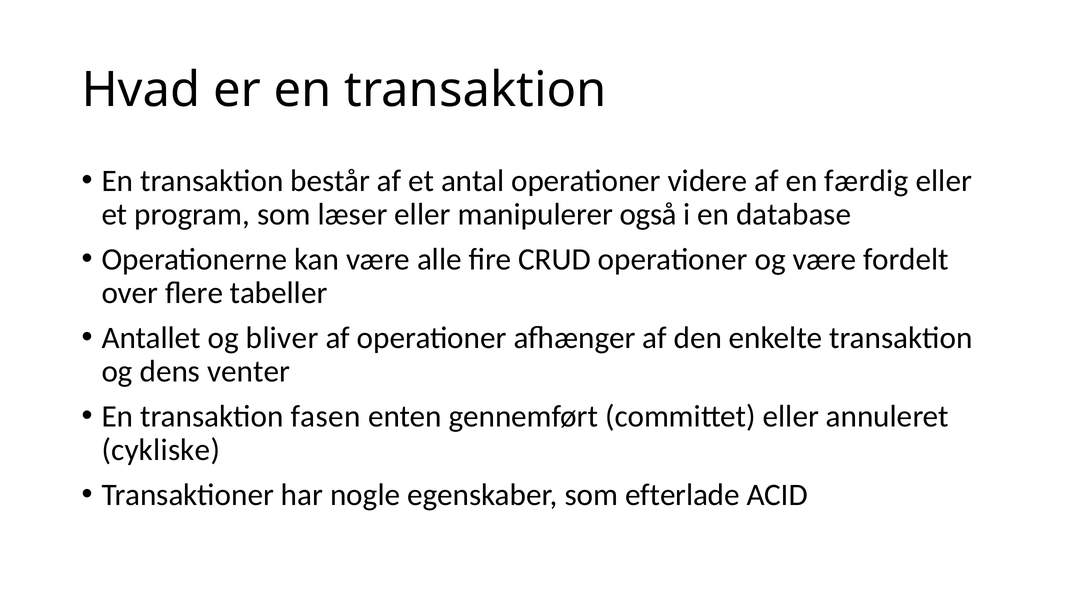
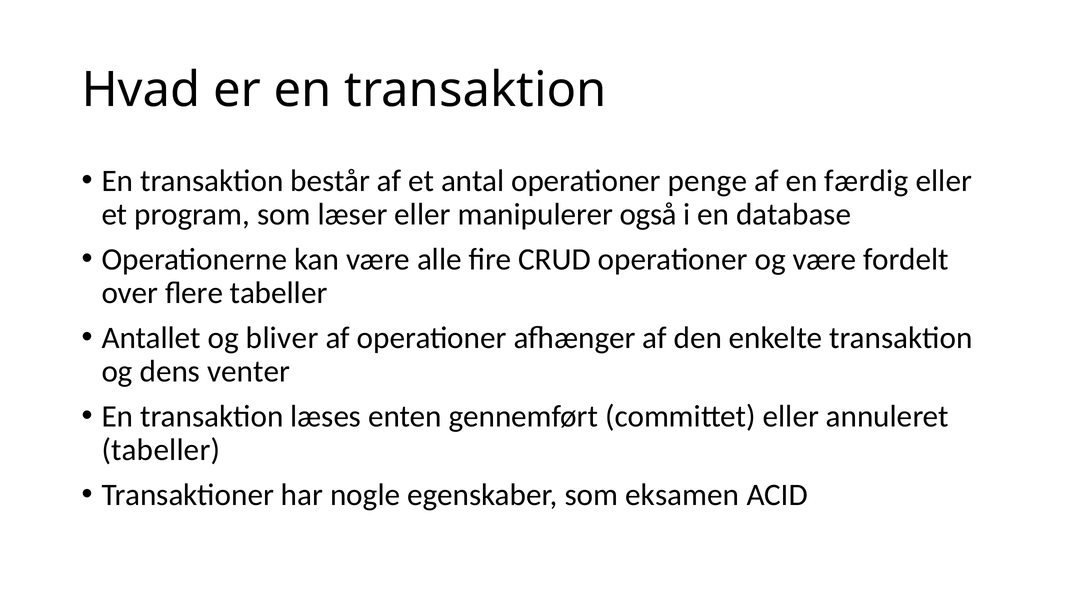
videre: videre -> penge (707, 181)
fasen: fasen -> læses (326, 416)
cykliske: cykliske -> tabeller (161, 450)
efterlade: efterlade -> eksamen (682, 495)
